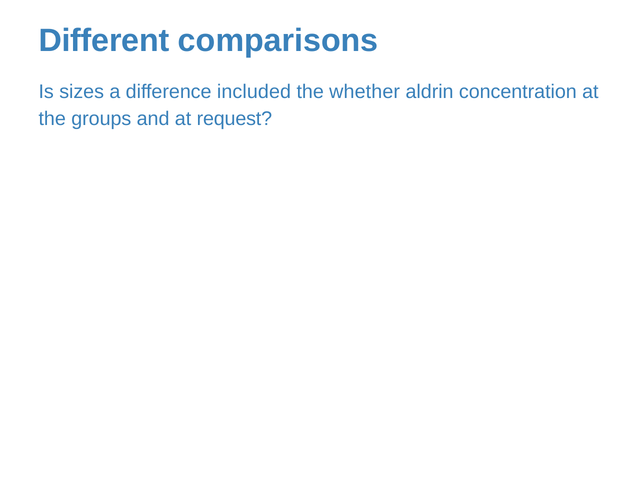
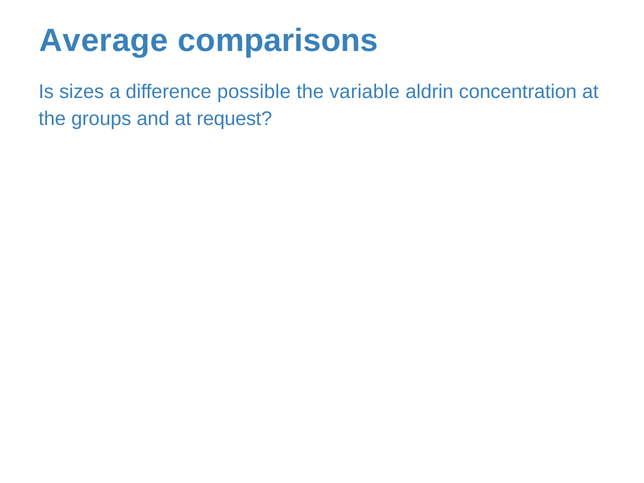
Different: Different -> Average (104, 41)
included: included -> possible (254, 92)
whether: whether -> variable (365, 92)
